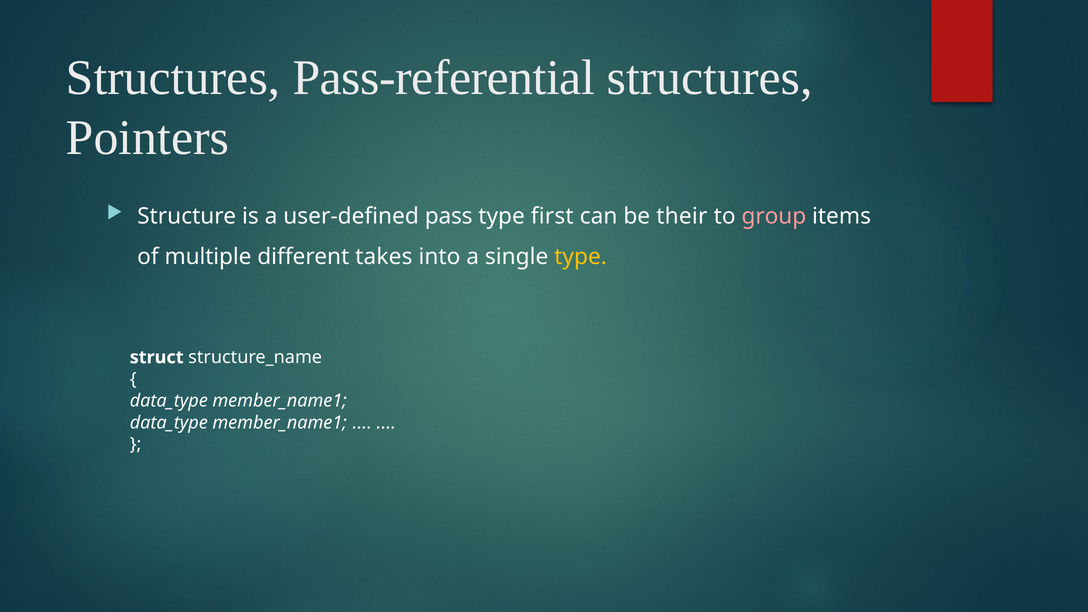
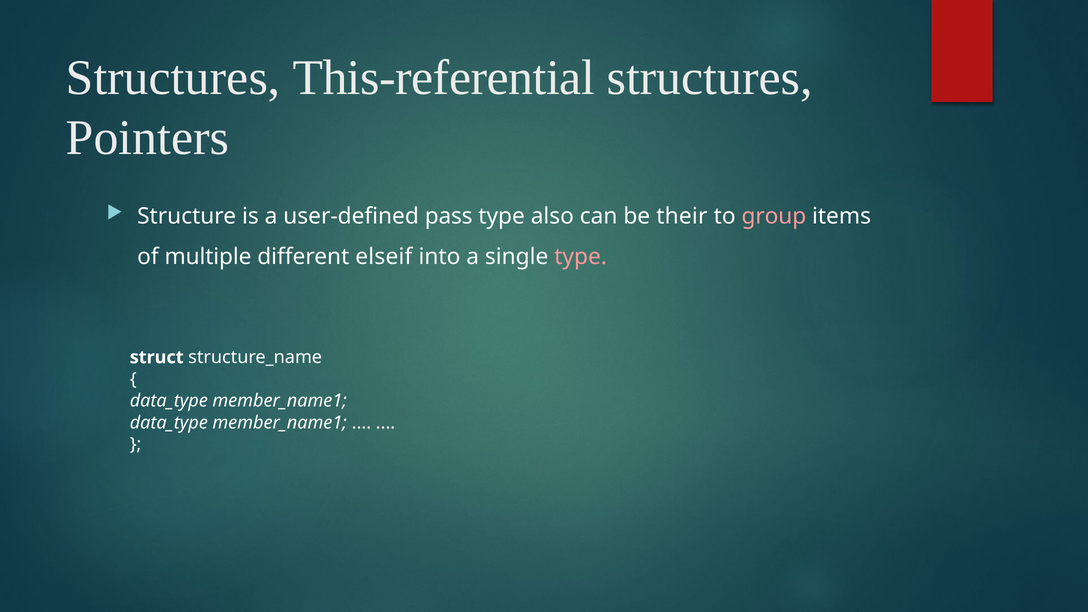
Pass-referential: Pass-referential -> This-referential (444, 78)
first: first -> also (552, 216)
takes: takes -> elseif (384, 257)
type colour: yellow -> pink (581, 257)
